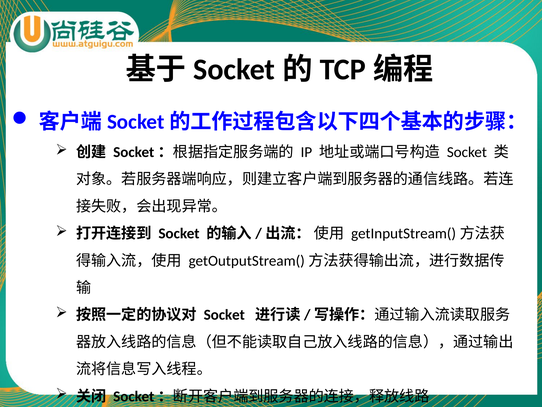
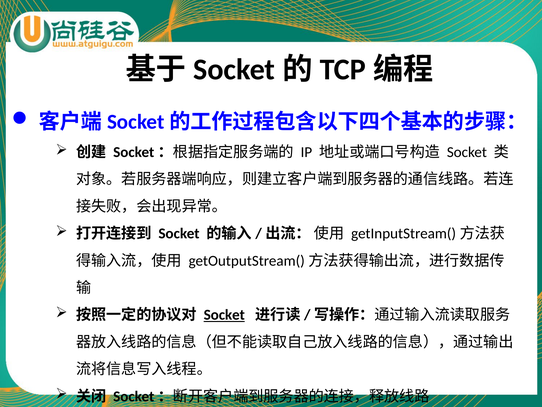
Socket underline: none -> present (224, 315)
